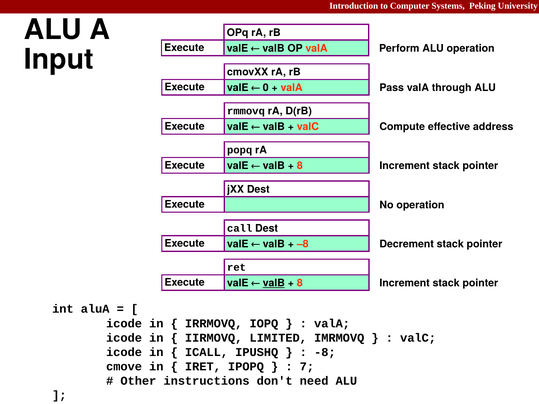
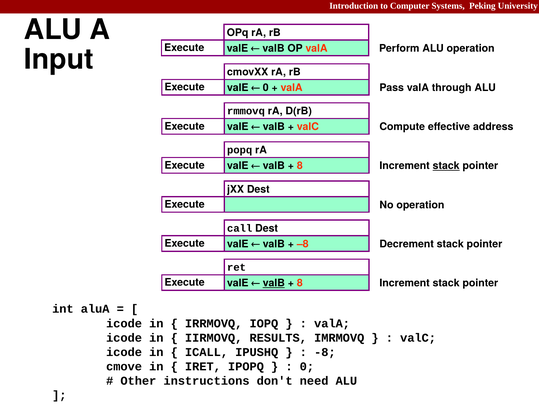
stack underline: none -> present (446, 166)
LIMITED: LIMITED -> RESULTS (278, 338)
7: 7 -> 0 (307, 367)
